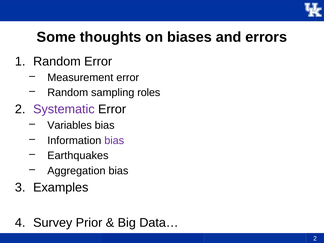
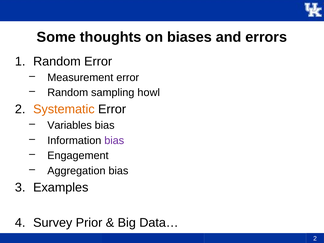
roles: roles -> howl (149, 93)
Systematic colour: purple -> orange (64, 109)
Earthquakes: Earthquakes -> Engagement (78, 156)
